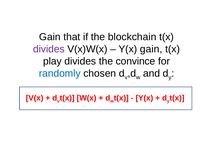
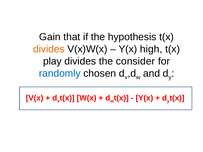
blockchain: blockchain -> hypothesis (132, 37)
divides colour: purple -> orange (49, 49)
Y(x gain: gain -> high (151, 49)
convince: convince -> consider (135, 61)
